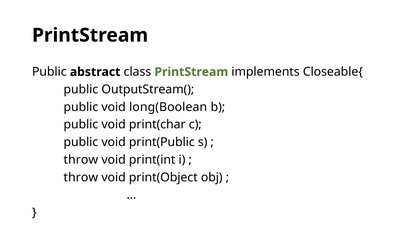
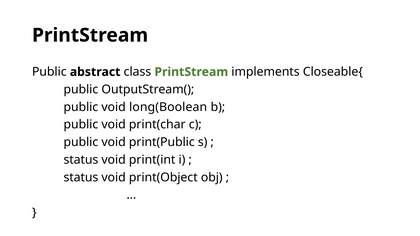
throw: throw -> status (81, 160)
throw: throw -> status (81, 177)
